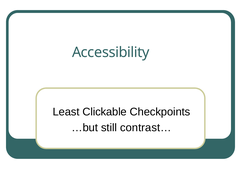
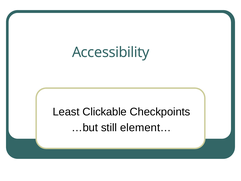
contrast…: contrast… -> element… (146, 128)
